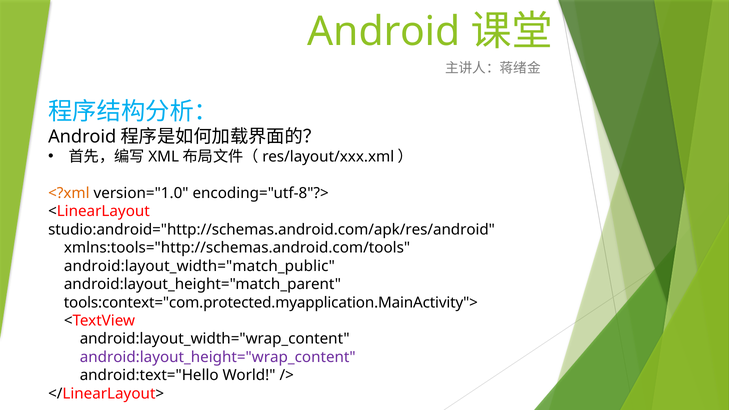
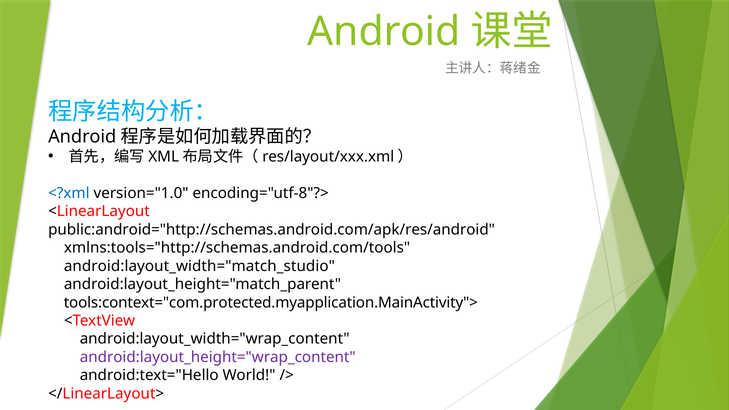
<?xml colour: orange -> blue (69, 193)
studio:android="http://schemas.android.com/apk/res/android: studio:android="http://schemas.android.com/apk/res/android -> public:android="http://schemas.android.com/apk/res/android (272, 230)
android:layout_width="match_public: android:layout_width="match_public -> android:layout_width="match_studio (199, 266)
